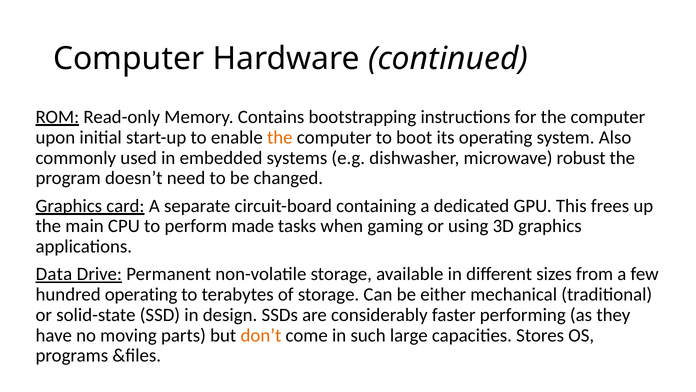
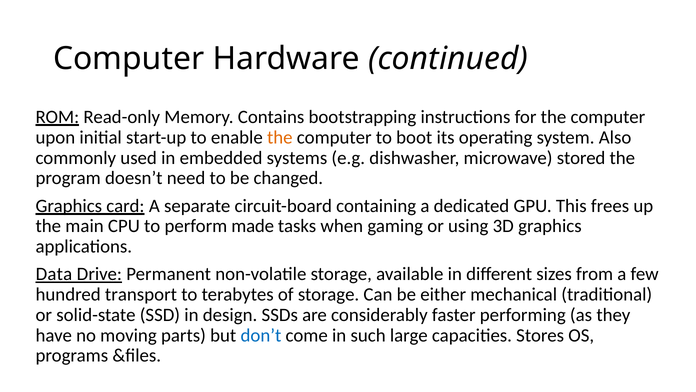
robust: robust -> stored (581, 158)
hundred operating: operating -> transport (141, 294)
don’t colour: orange -> blue (261, 335)
